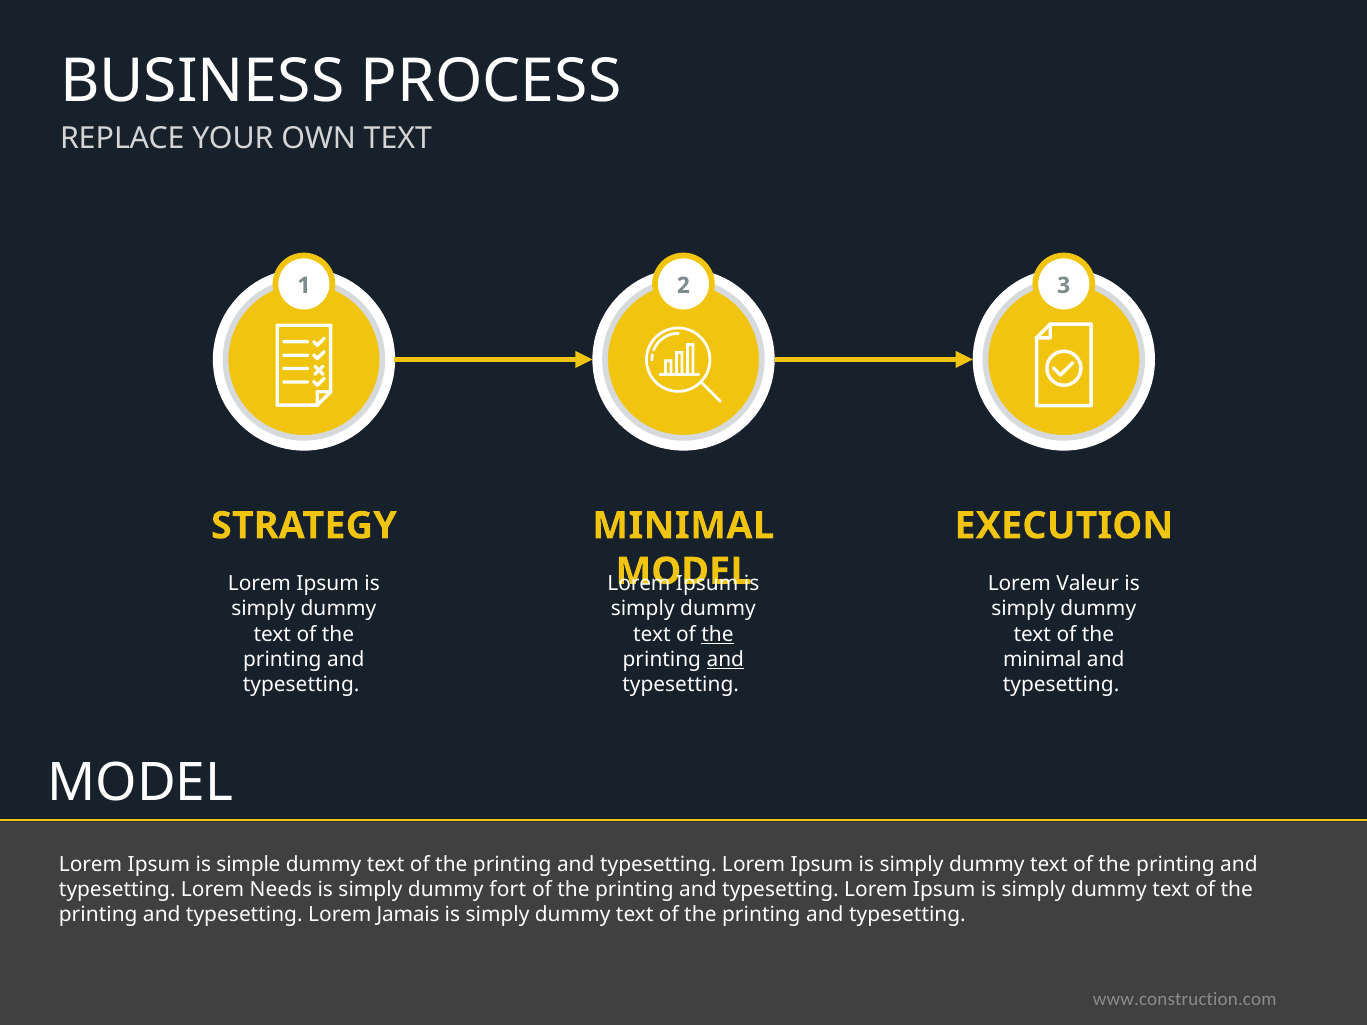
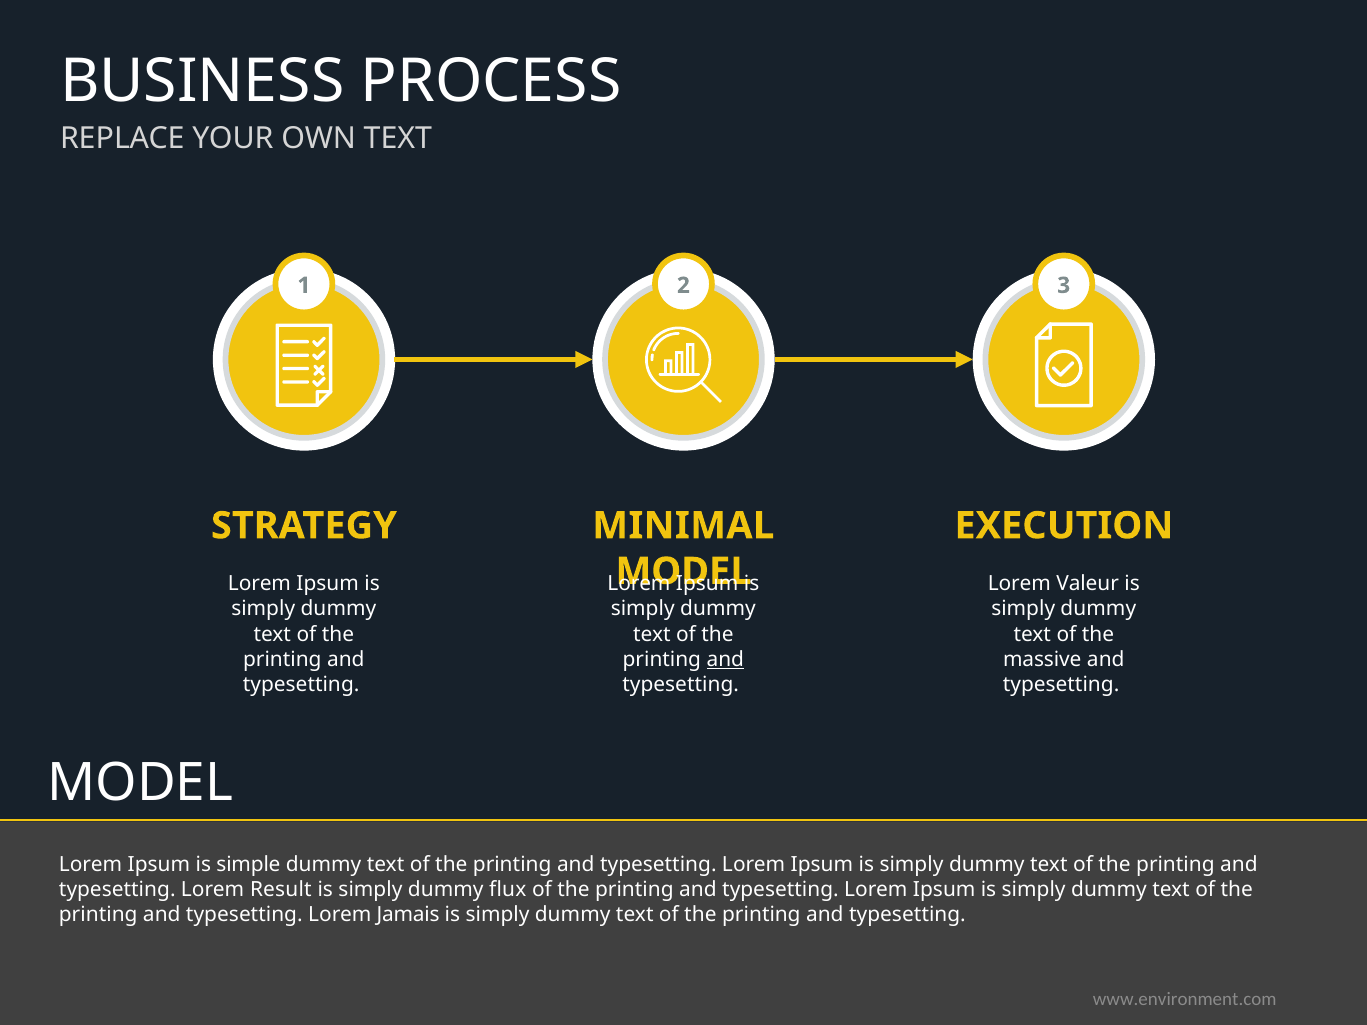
the underline: present -> none (718, 634)
minimal: minimal -> massive (1042, 659)
Needs: Needs -> Result (281, 890)
fort: fort -> flux (508, 890)
www.construction.com: www.construction.com -> www.environment.com (1185, 999)
